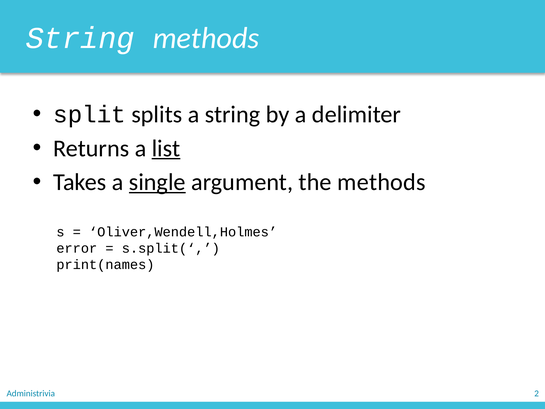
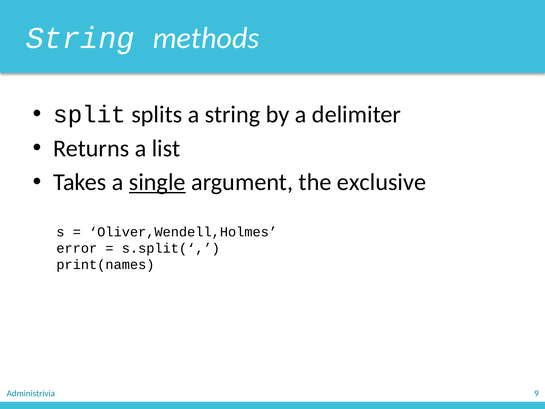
list underline: present -> none (166, 148)
the methods: methods -> exclusive (382, 182)
2: 2 -> 9 (537, 393)
